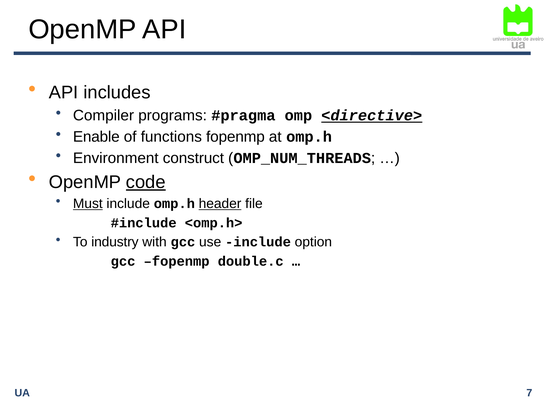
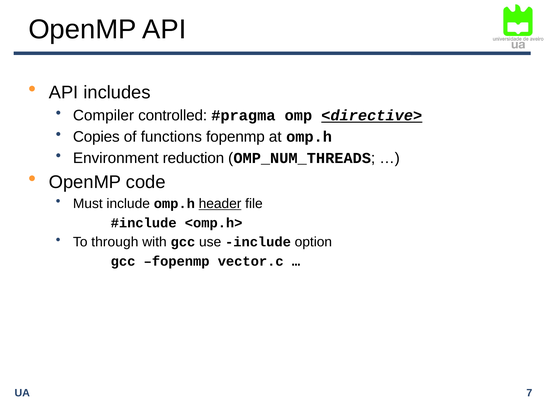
programs: programs -> controlled (173, 116)
Enable: Enable -> Copies (96, 137)
construct: construct -> reduction (193, 158)
code underline: present -> none (146, 182)
Must underline: present -> none (88, 204)
industry: industry -> through (115, 243)
double.c: double.c -> vector.c (251, 262)
